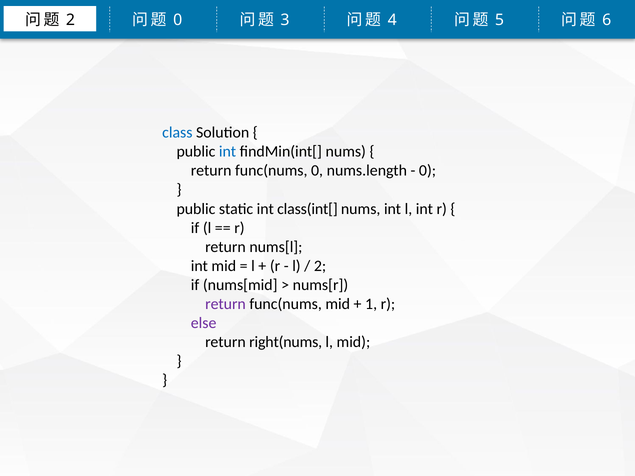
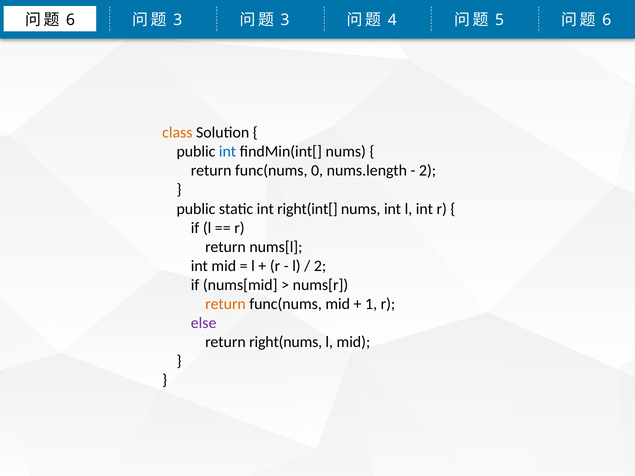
2: 2 -> 6 (70, 20)
0: 0 -> 3 (178, 20)
class colour: blue -> orange (177, 133)
0: 0 -> 2 (428, 171)
class(int[: class(int[ -> right(int[ (307, 209)
return colour: purple -> orange (225, 304)
